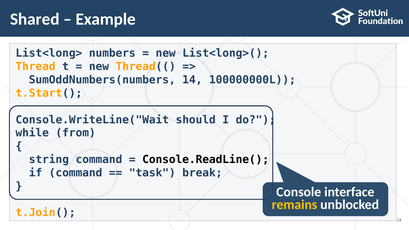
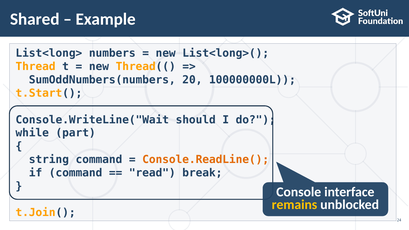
14: 14 -> 20 (192, 80)
from: from -> part (76, 133)
Console.ReadLine( colour: black -> orange (206, 160)
task: task -> read (152, 173)
